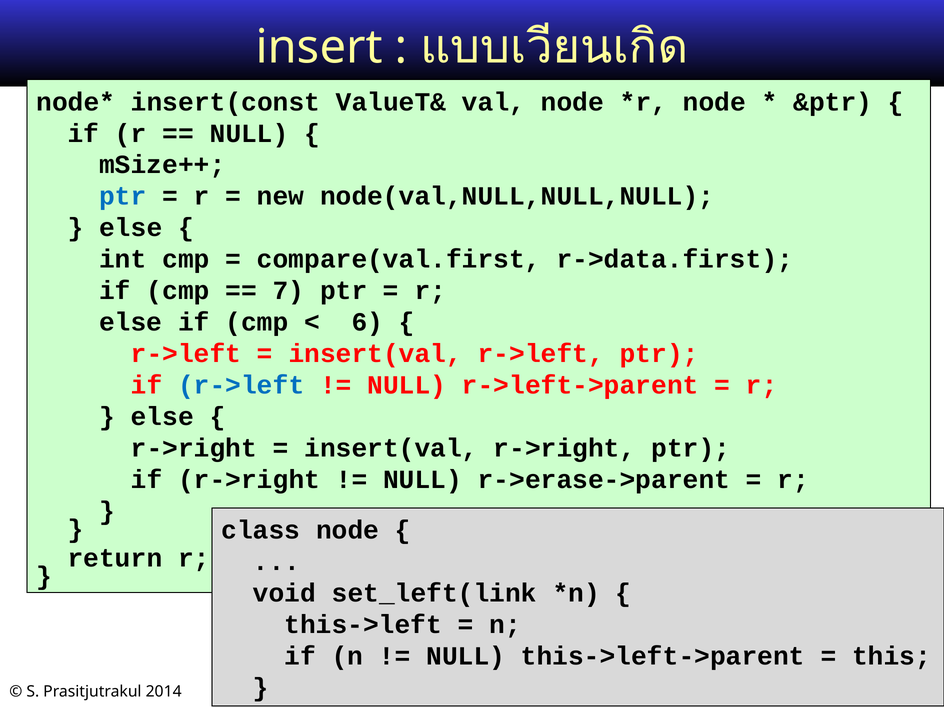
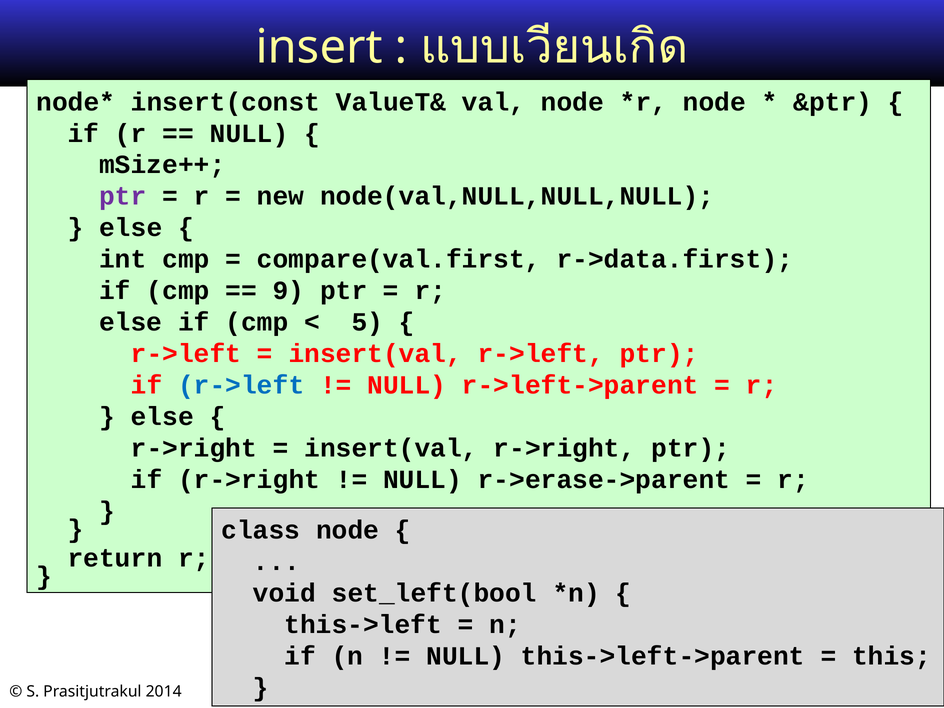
ptr colour: blue -> purple (123, 196)
7: 7 -> 9 (288, 291)
6: 6 -> 5 (367, 322)
set_left(link: set_left(link -> set_left(bool (434, 593)
